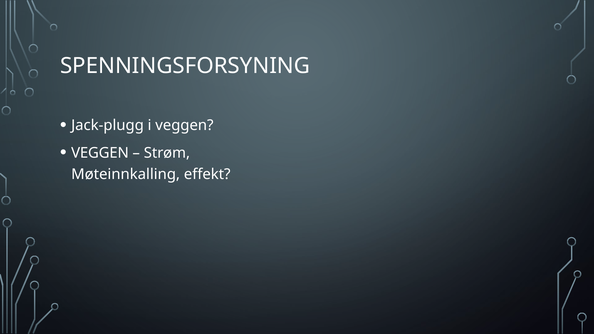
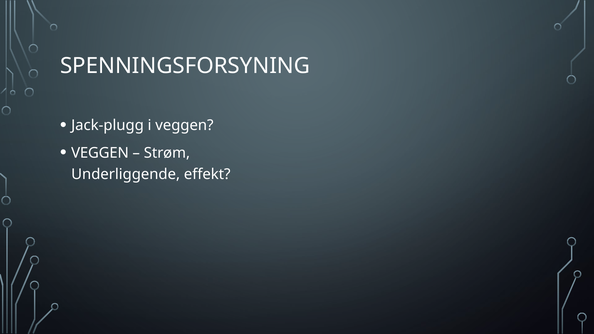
Møteinnkalling: Møteinnkalling -> Underliggende (126, 174)
